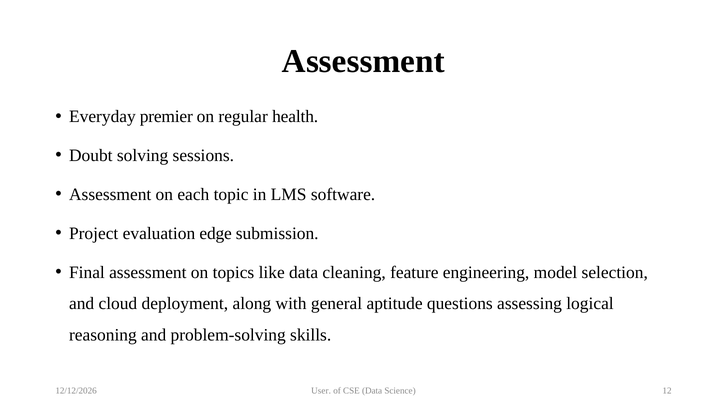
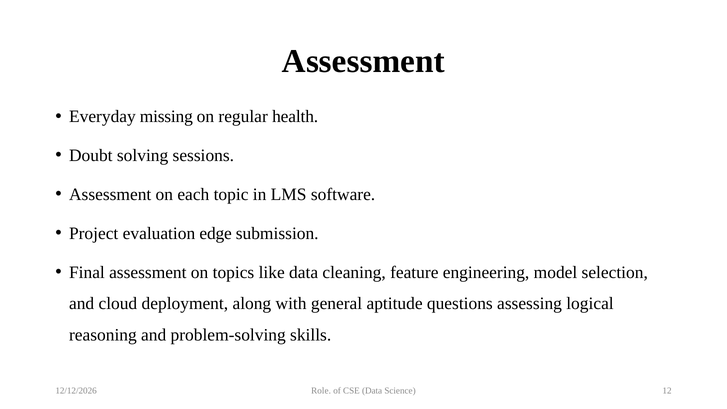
premier: premier -> missing (166, 117)
User: User -> Role (321, 391)
